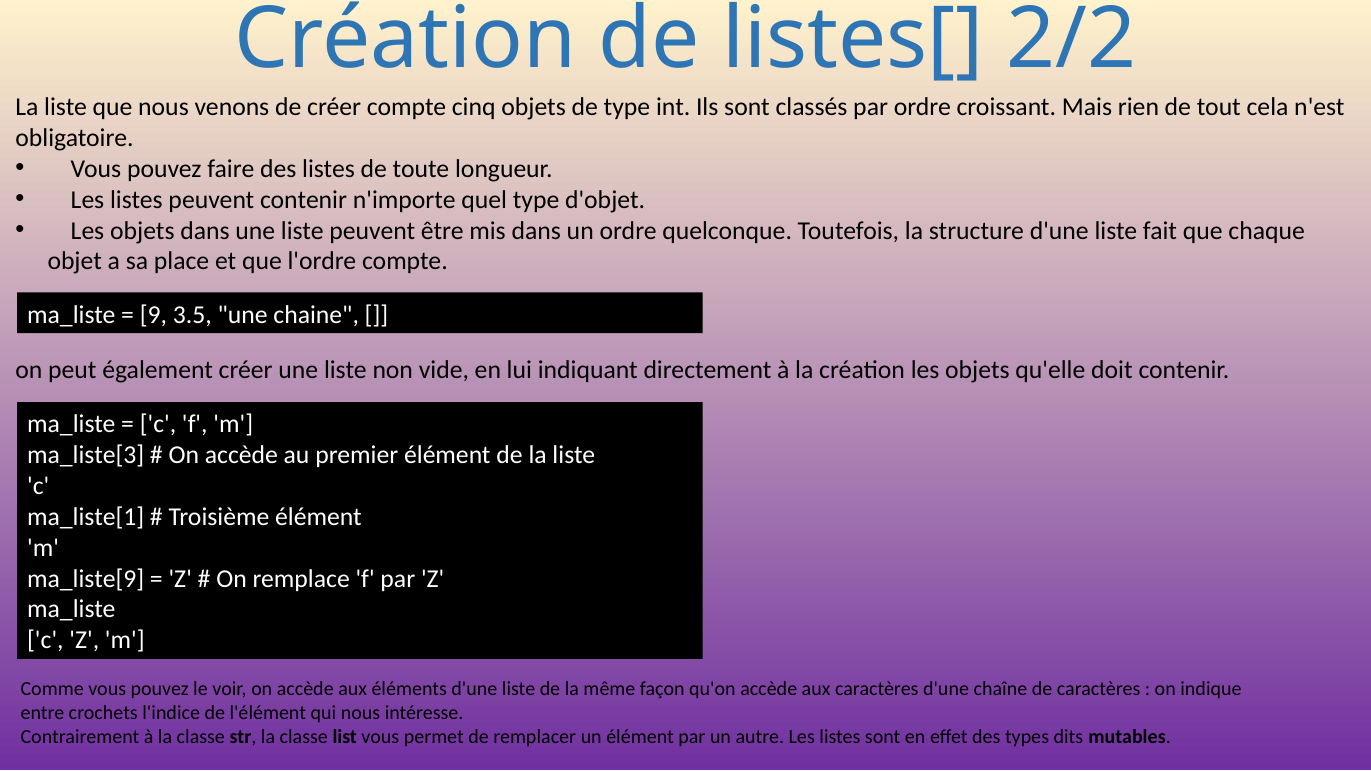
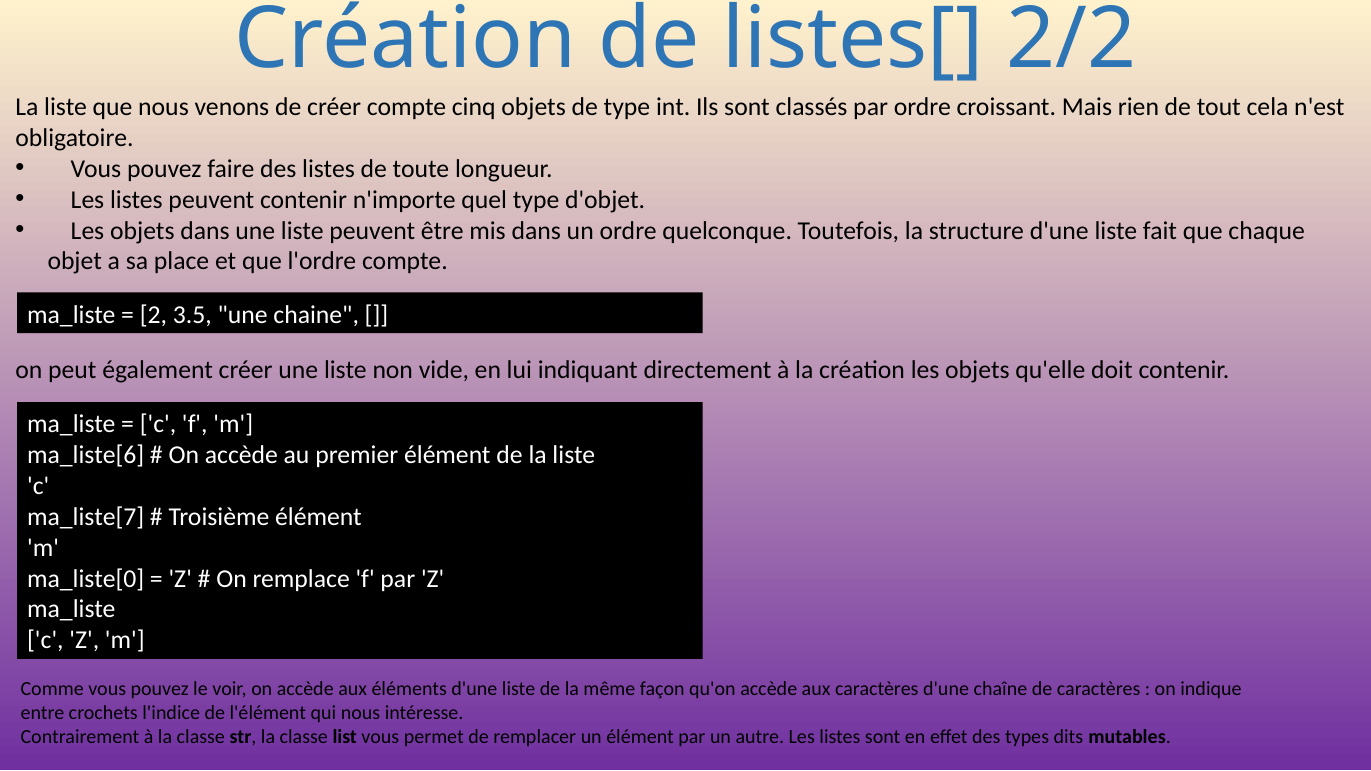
9: 9 -> 2 (153, 315)
ma_liste[3: ma_liste[3 -> ma_liste[6 (86, 455)
ma_liste[1: ma_liste[1 -> ma_liste[7 (86, 517)
ma_liste[9: ma_liste[9 -> ma_liste[0 (86, 579)
